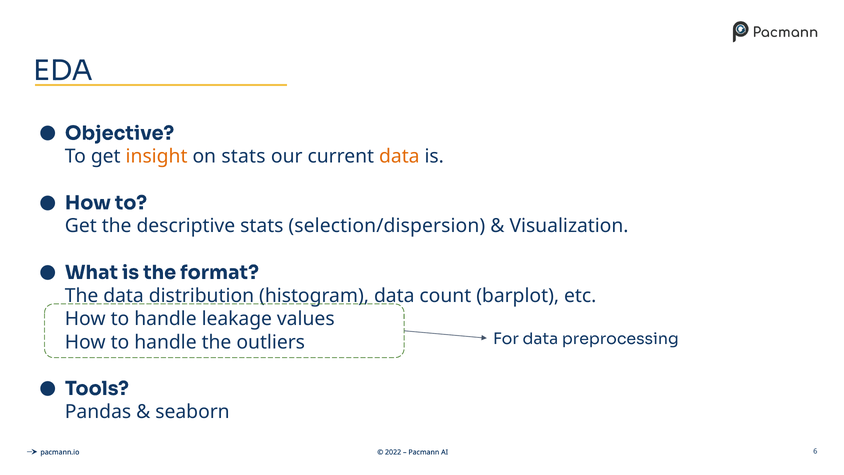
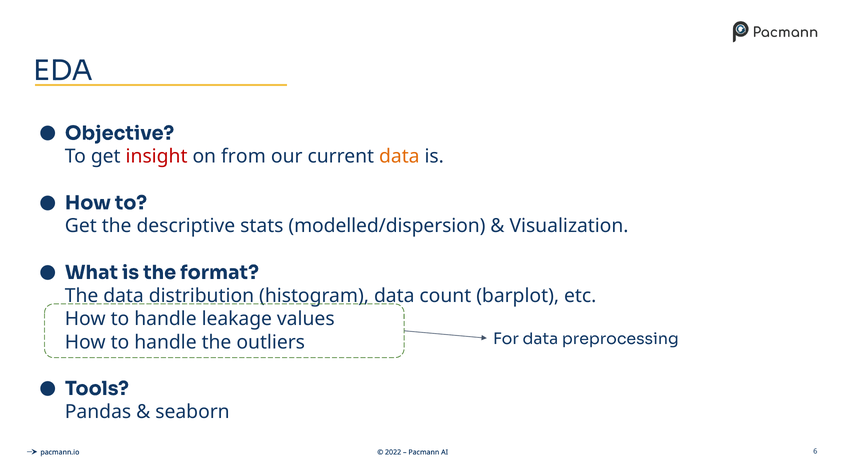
insight colour: orange -> red (157, 156)
on stats: stats -> from (243, 156)
selection/dispersion: selection/dispersion -> modelled/dispersion (387, 226)
